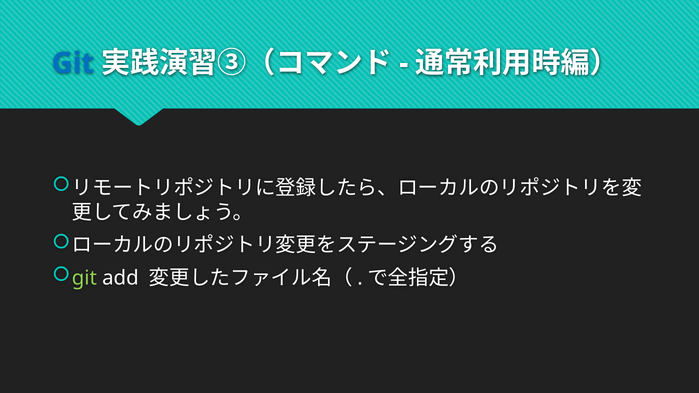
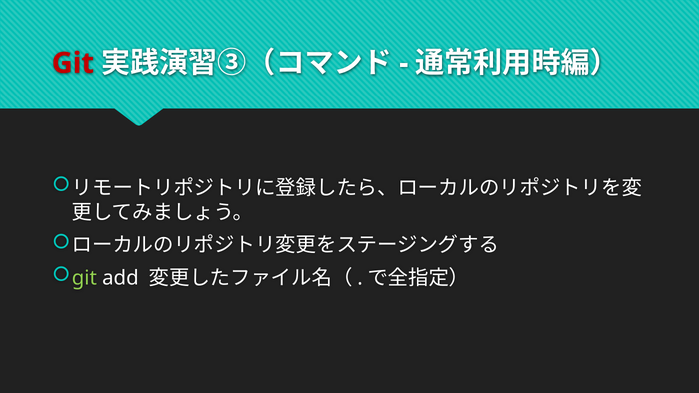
Git colour: blue -> red (73, 63)
